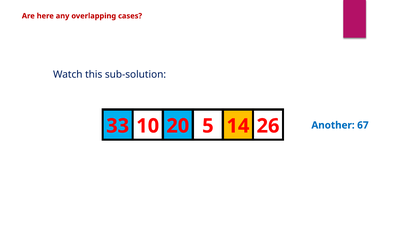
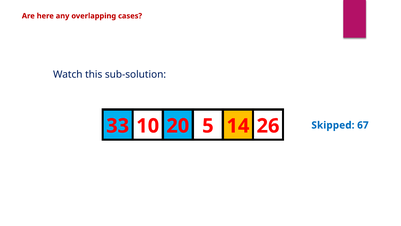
Another: Another -> Skipped (333, 125)
